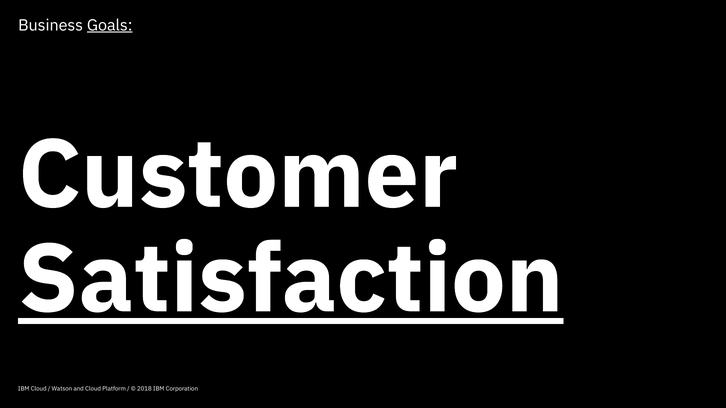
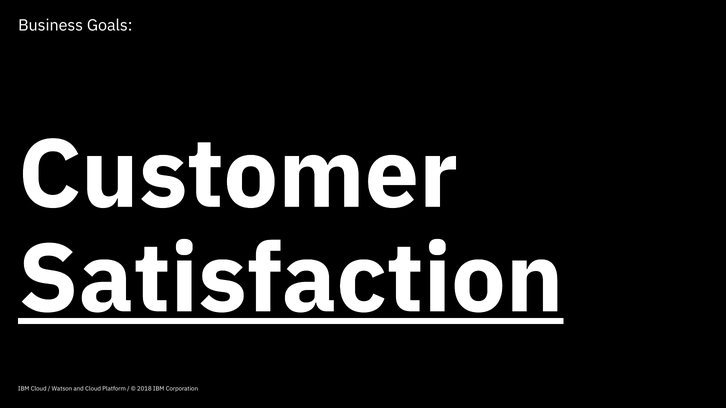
Goals underline: present -> none (110, 25)
